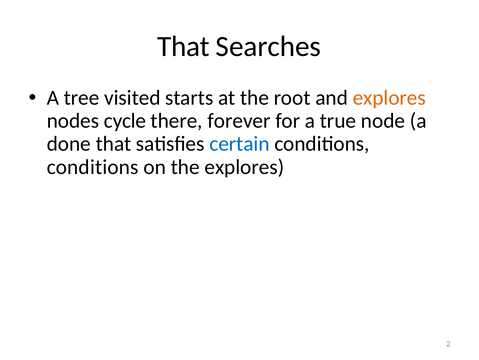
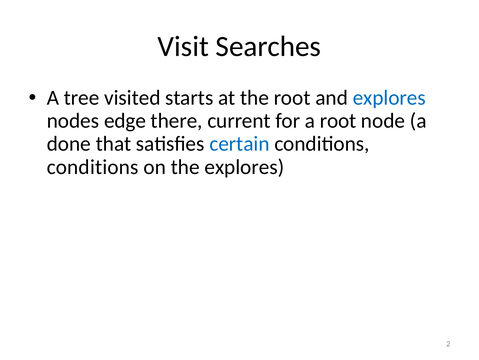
That: That -> Visit (183, 46)
explores colour: orange -> blue (389, 98)
cycle: cycle -> edge (125, 121)
forever: forever -> current (239, 121)
a true: true -> root (338, 121)
